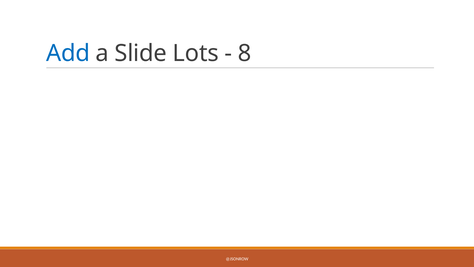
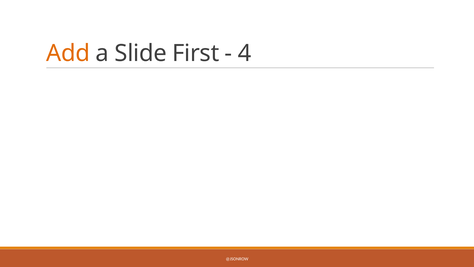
Add colour: blue -> orange (68, 53)
Lots: Lots -> First (196, 53)
8: 8 -> 4 (245, 53)
